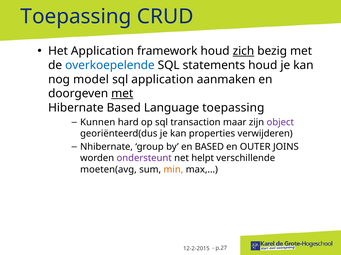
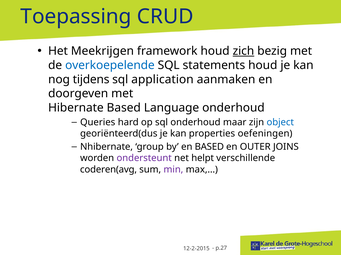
Het Application: Application -> Meekrijgen (102, 51)
model: model -> tijdens (91, 80)
met underline: present -> none (122, 94)
Language toepassing: toepassing -> onderhoud (233, 108)
Kunnen: Kunnen -> Queries (98, 123)
sql transaction: transaction -> onderhoud (195, 123)
object colour: purple -> blue (280, 123)
verwijderen: verwijderen -> oefeningen (265, 134)
moeten(avg: moeten(avg -> coderen(avg (108, 170)
min colour: orange -> purple (173, 170)
